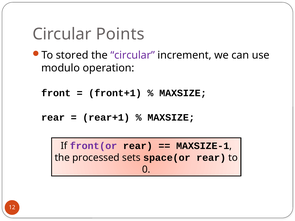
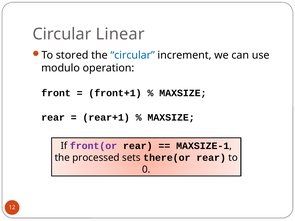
Points: Points -> Linear (120, 34)
circular colour: purple -> blue (133, 55)
space(or: space(or -> there(or (167, 158)
